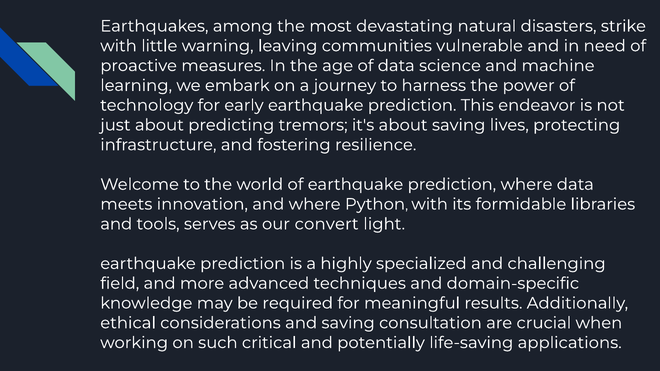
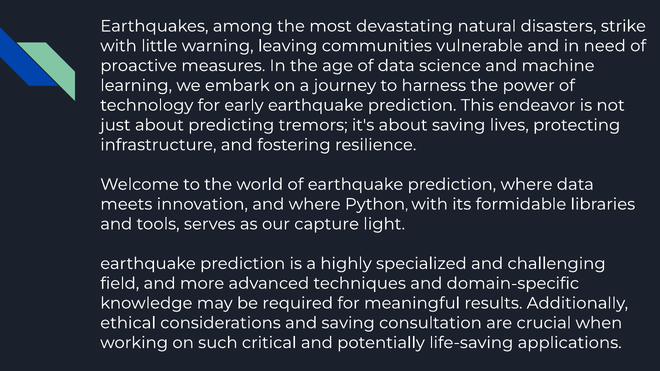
convert: convert -> capture (327, 224)
